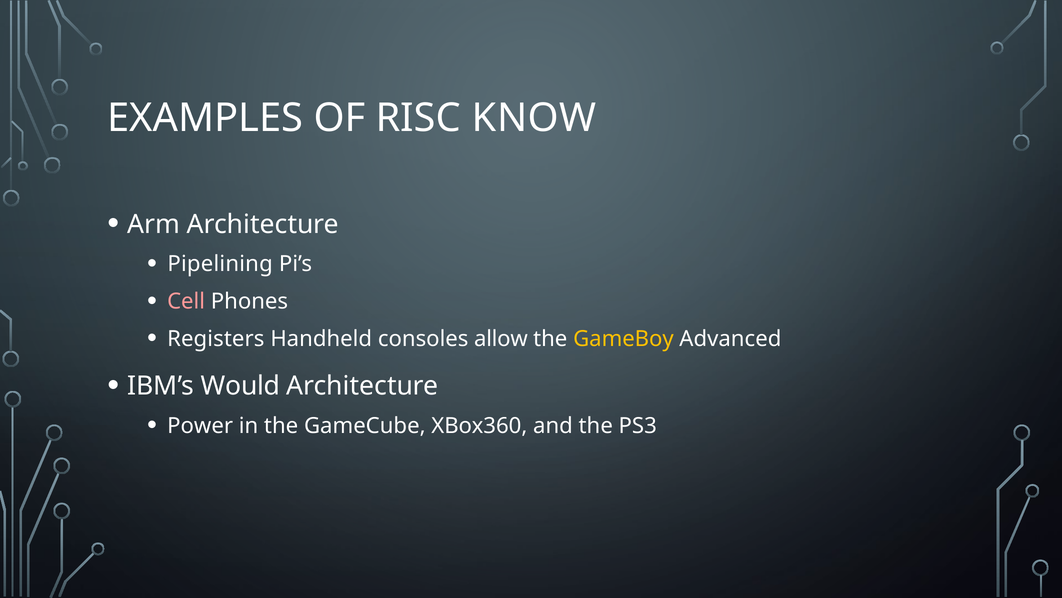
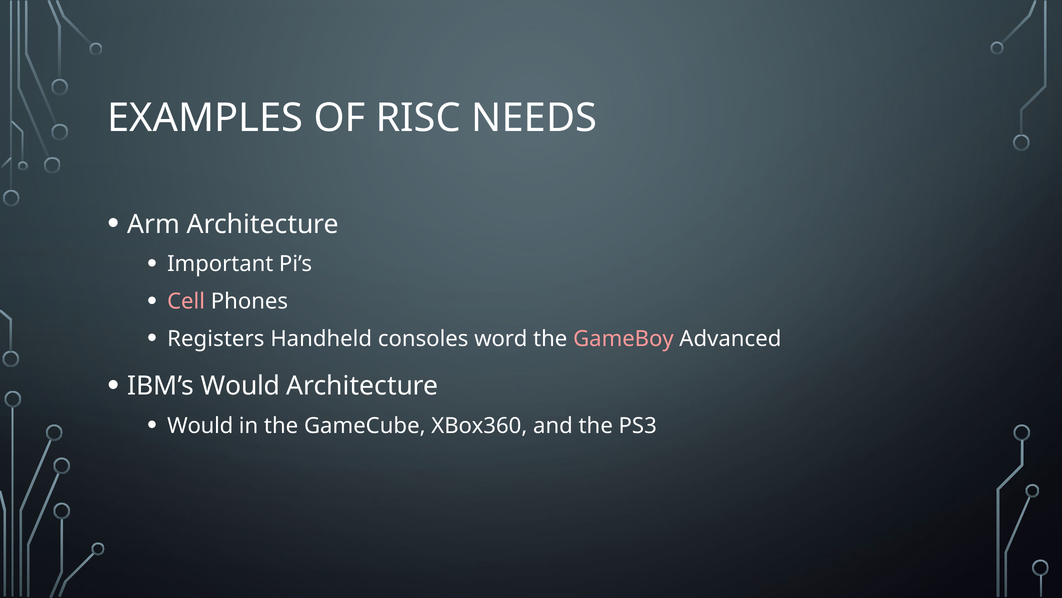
KNOW: KNOW -> NEEDS (534, 118)
Pipelining: Pipelining -> Important (220, 264)
allow: allow -> word (501, 339)
GameBoy colour: yellow -> pink (623, 339)
Power: Power -> Would (200, 425)
